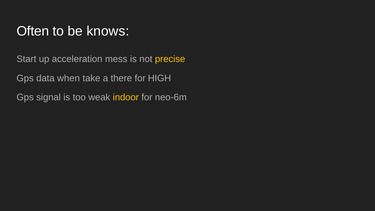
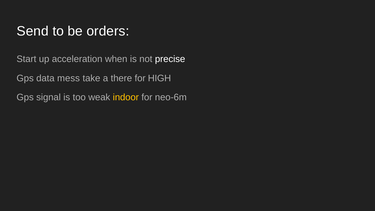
Often: Often -> Send (33, 31)
knows: knows -> orders (108, 31)
mess: mess -> when (116, 59)
precise colour: yellow -> white (170, 59)
when: when -> mess (69, 78)
